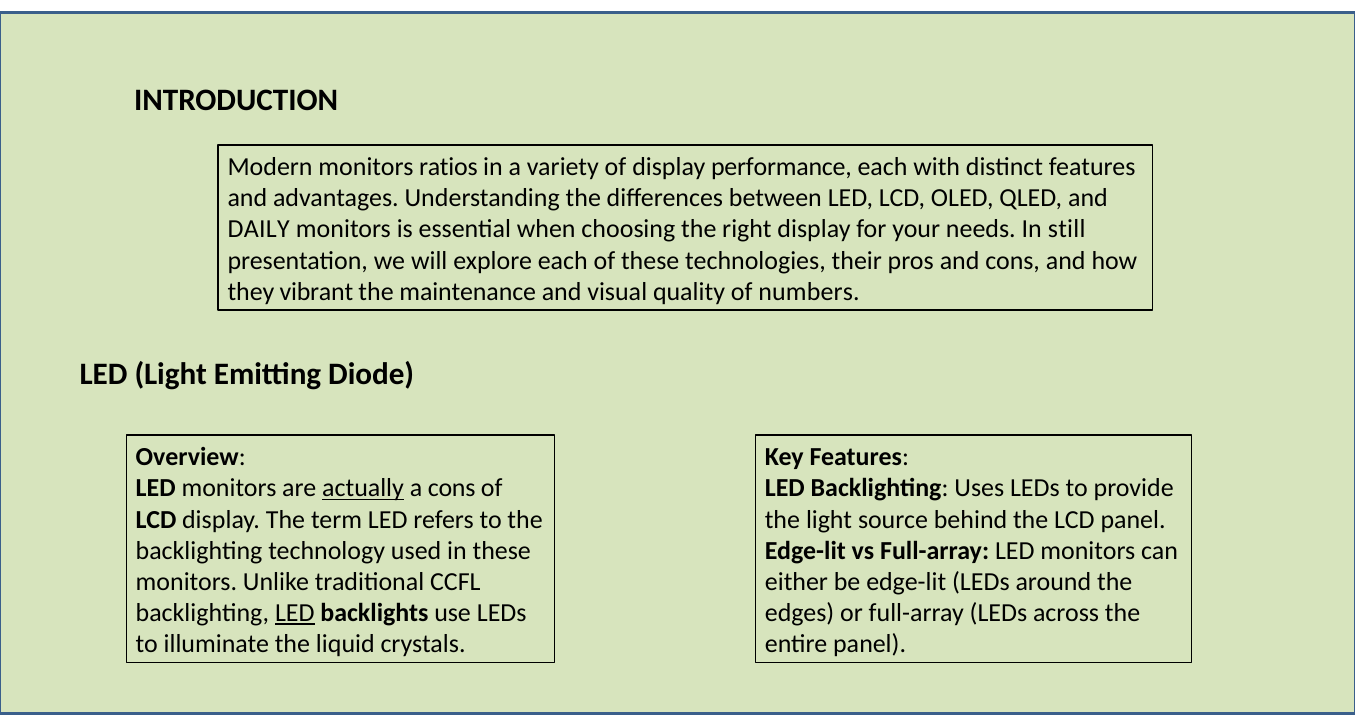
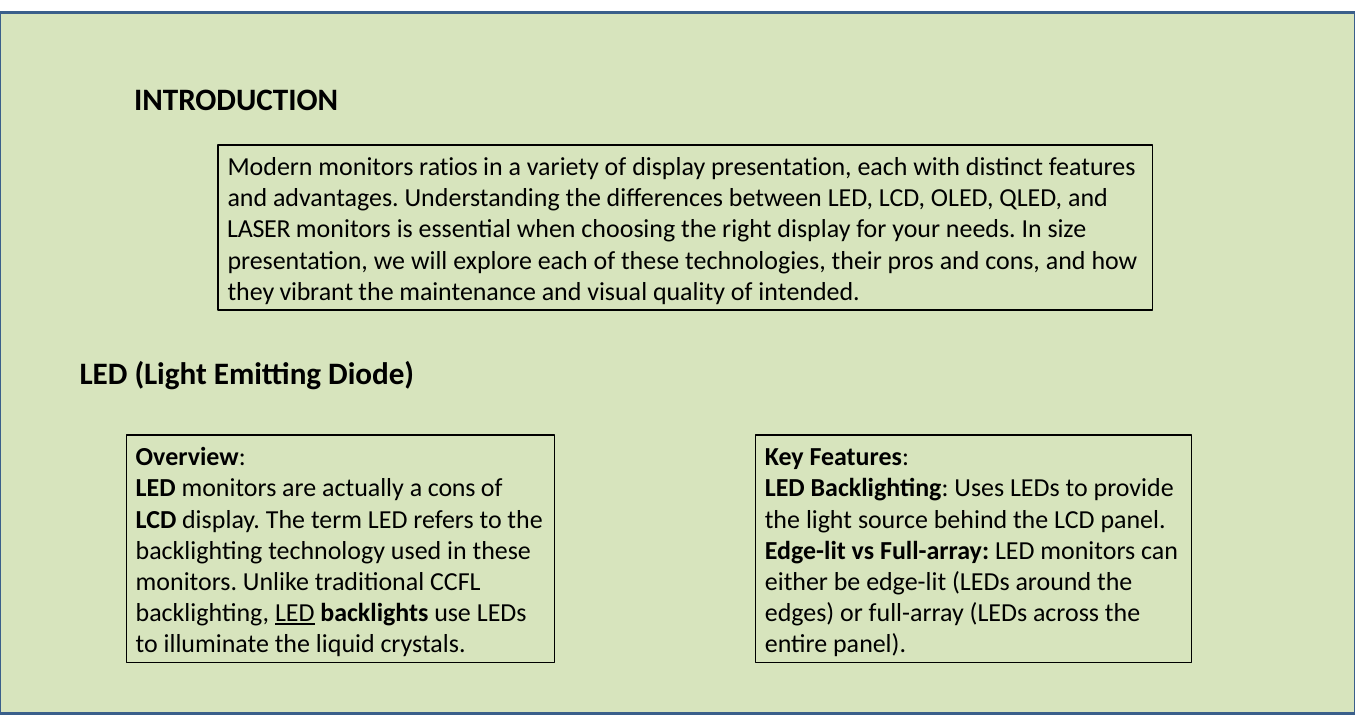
display performance: performance -> presentation (781, 167)
DAILY: DAILY -> LASER (259, 229)
still: still -> size (1067, 229)
numbers: numbers -> intended (809, 292)
actually underline: present -> none (363, 488)
